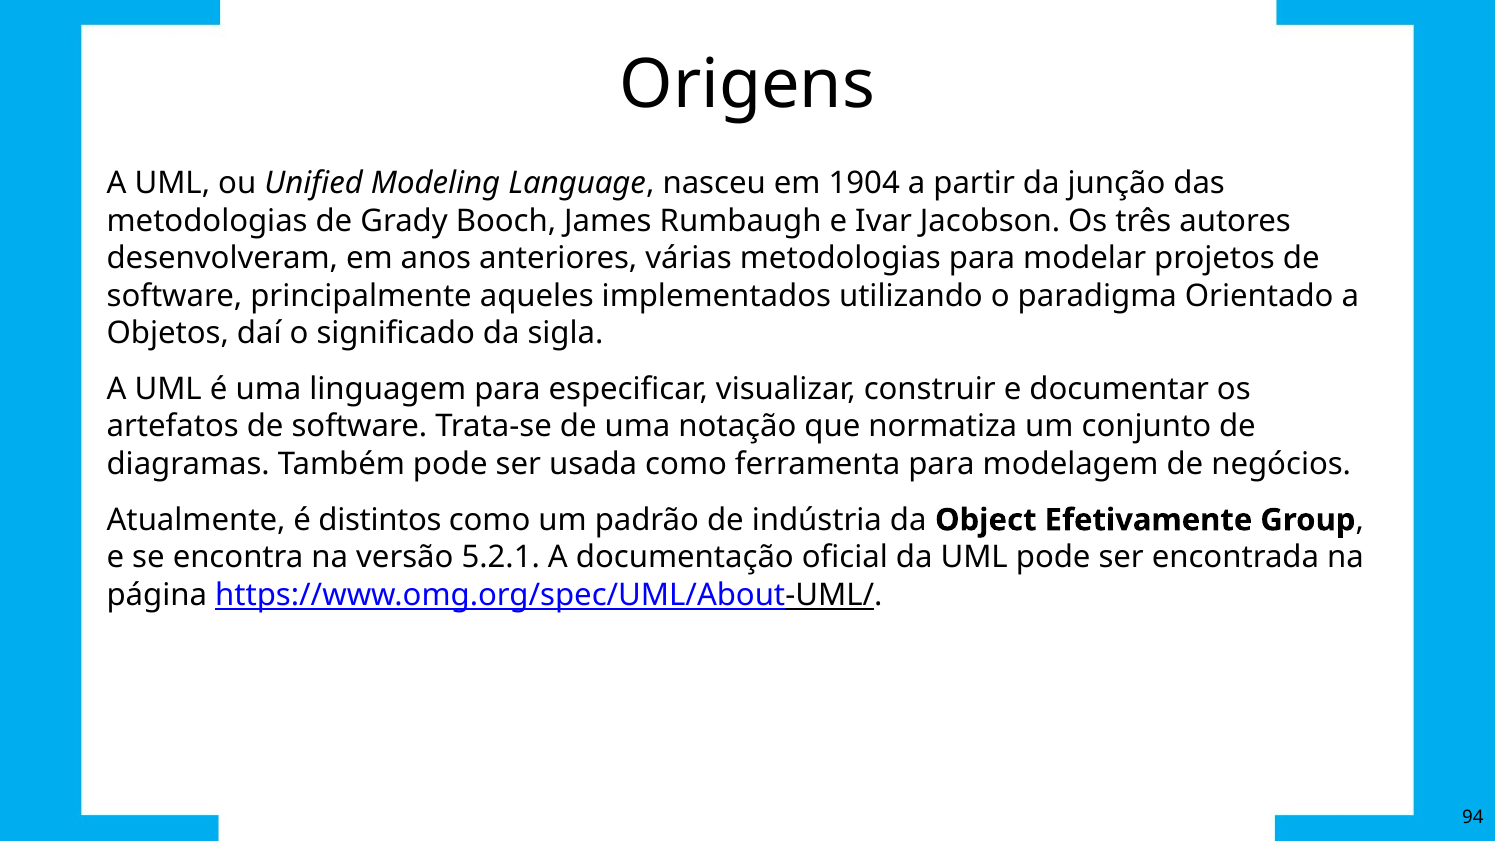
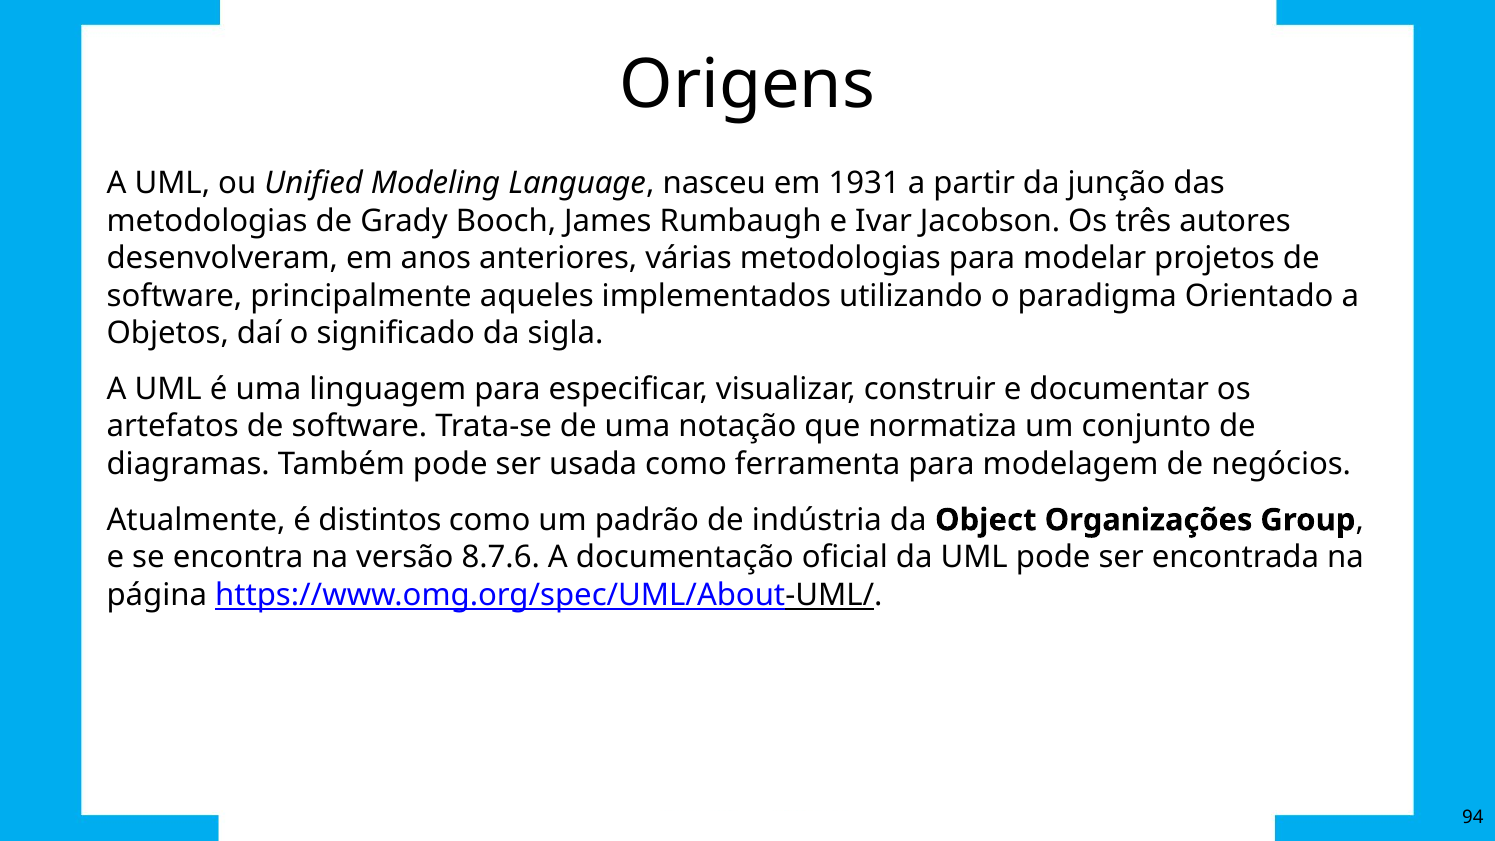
1904: 1904 -> 1931 (864, 184)
Efetivamente: Efetivamente -> Organizações (1149, 520)
5.2.1: 5.2.1 -> 8.7.6 (501, 557)
